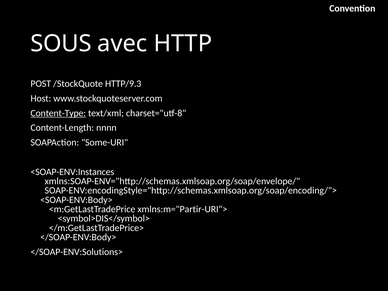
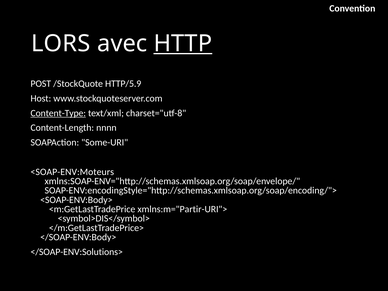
SOUS: SOUS -> LORS (61, 43)
HTTP underline: none -> present (183, 43)
HTTP/9.3: HTTP/9.3 -> HTTP/5.9 (123, 84)
<SOAP-ENV:Instances: <SOAP-ENV:Instances -> <SOAP-ENV:Moteurs (72, 172)
